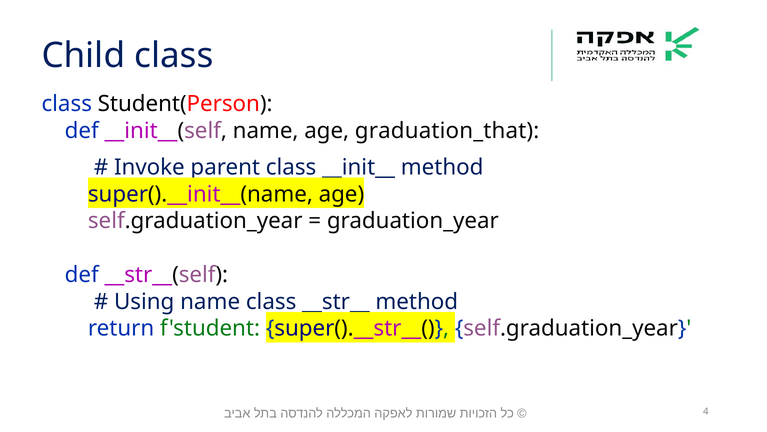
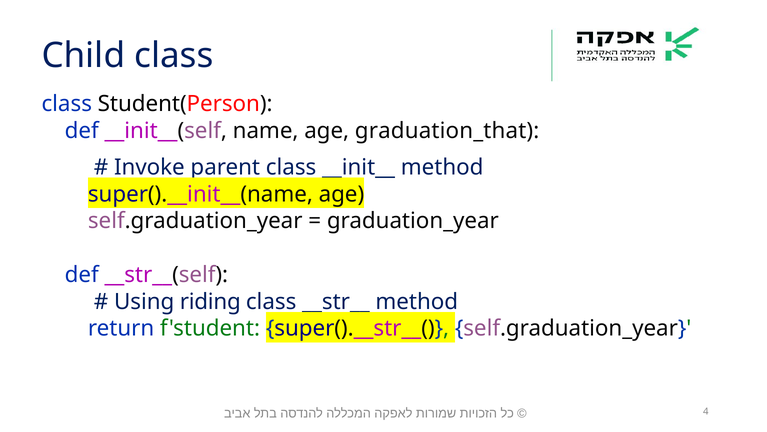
Using name: name -> riding (210, 301)
